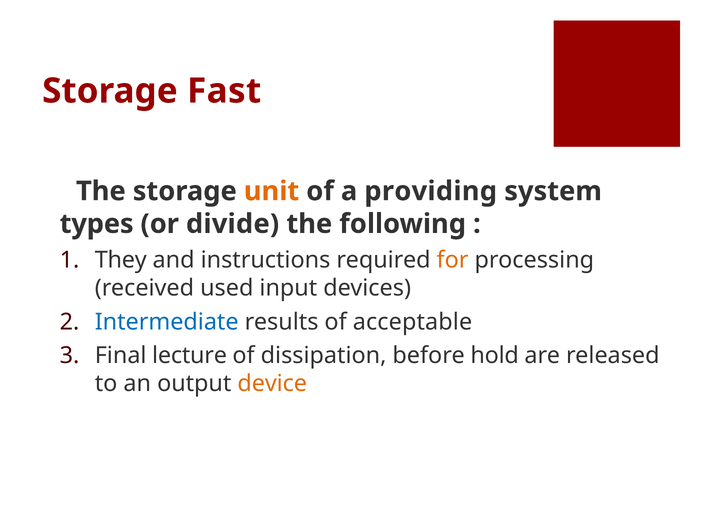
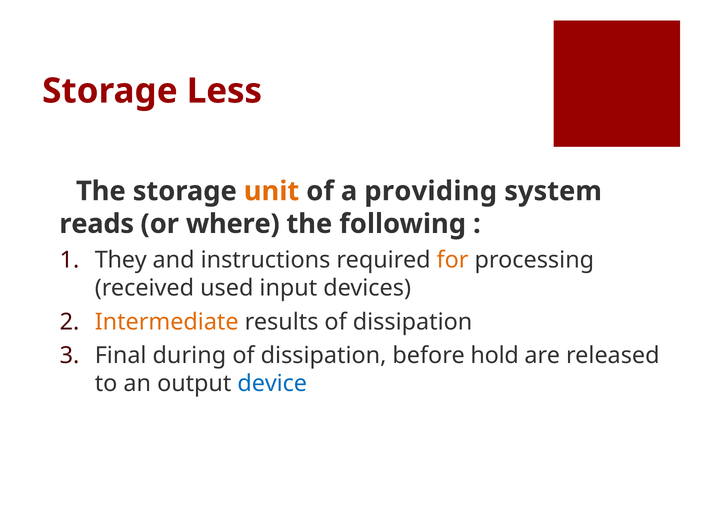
Fast: Fast -> Less (224, 91)
types: types -> reads (97, 224)
divide: divide -> where (233, 224)
Intermediate colour: blue -> orange (167, 322)
results of acceptable: acceptable -> dissipation (413, 322)
lecture: lecture -> during (189, 356)
device colour: orange -> blue (272, 384)
